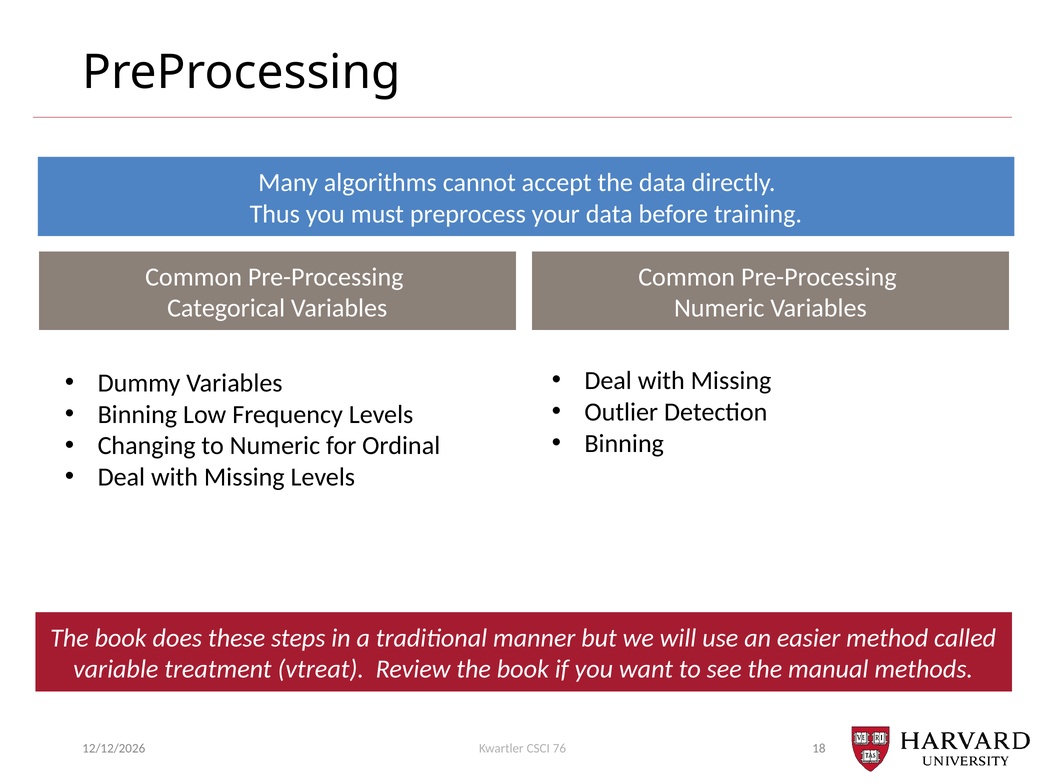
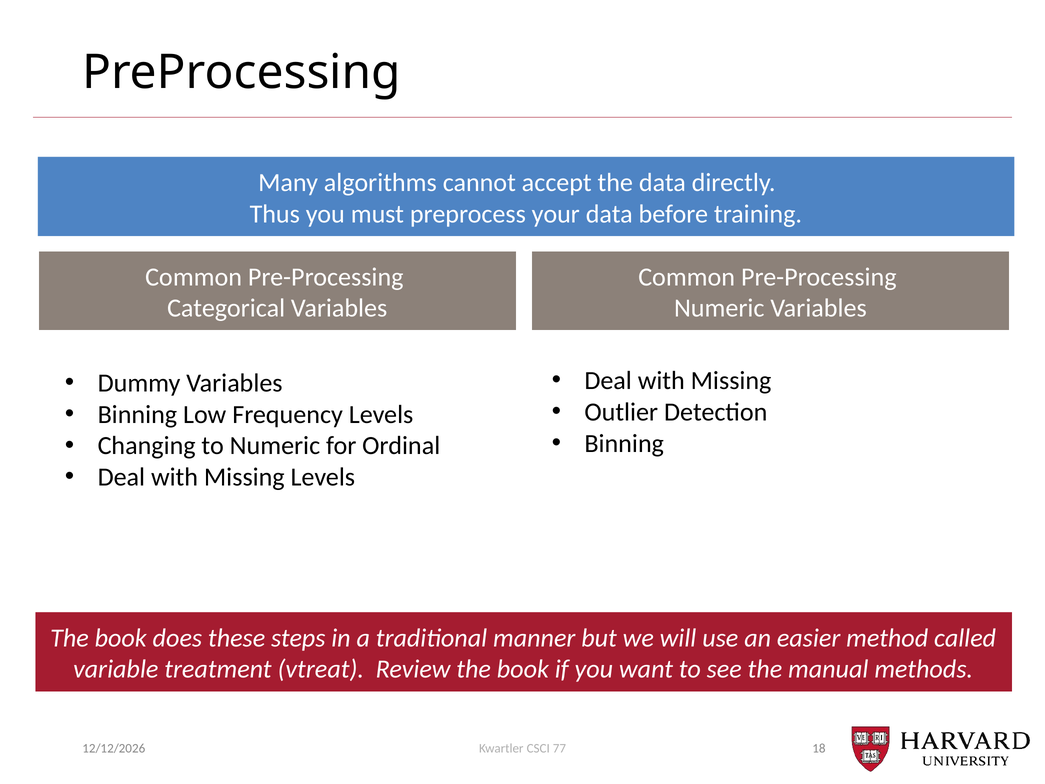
76: 76 -> 77 (559, 748)
